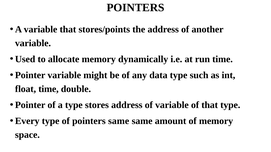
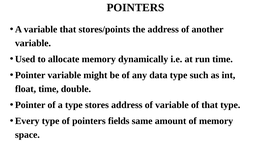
pointers same: same -> fields (119, 121)
